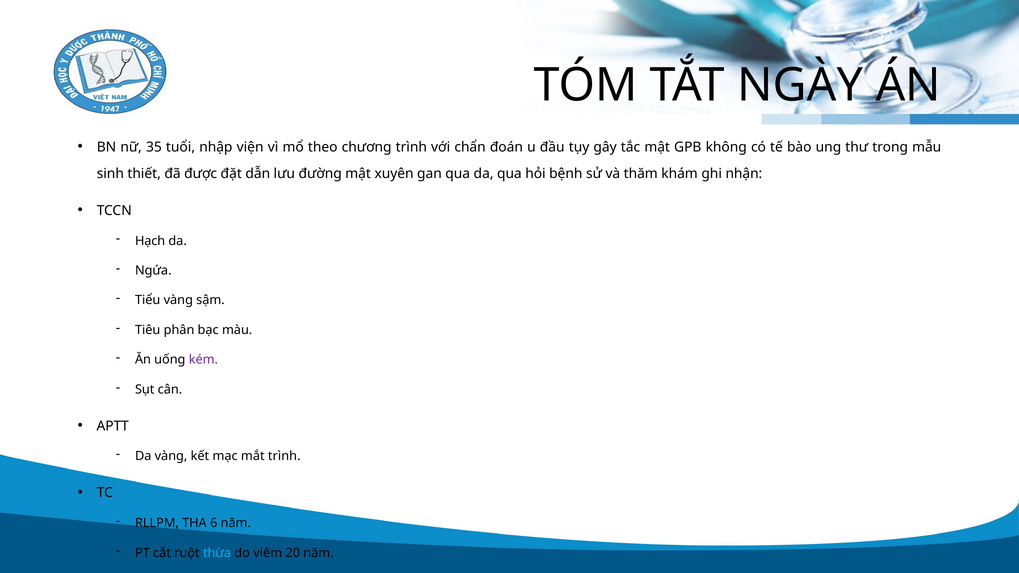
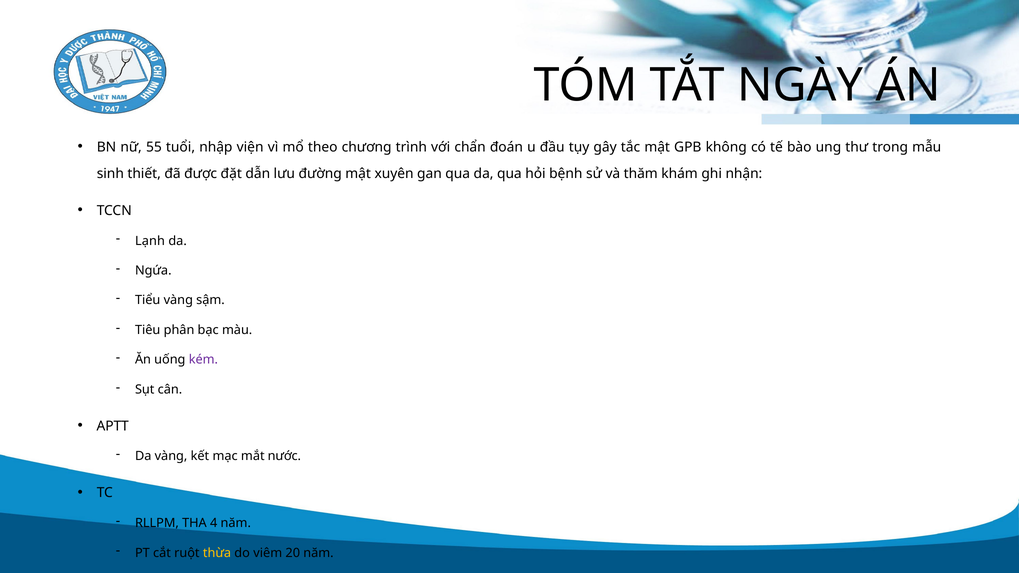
35: 35 -> 55 (154, 147)
Hạch: Hạch -> Lạnh (150, 241)
mắt trình: trình -> nước (284, 456)
6: 6 -> 4 (214, 523)
thừa colour: light blue -> yellow (217, 553)
